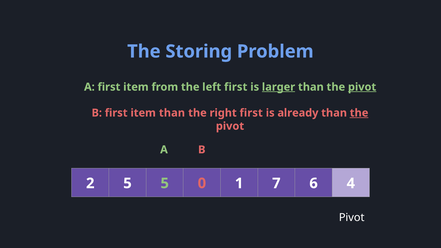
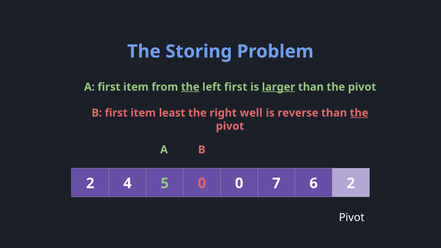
the underline: none -> present (190, 87)
pivot underline: present -> none (362, 87)
item than: than -> least (172, 113)
right first: first -> well (251, 113)
already: already -> reverse (298, 113)
2 5: 5 -> 4 (127, 183)
0 1: 1 -> 0 (239, 183)
6 4: 4 -> 2 (351, 183)
